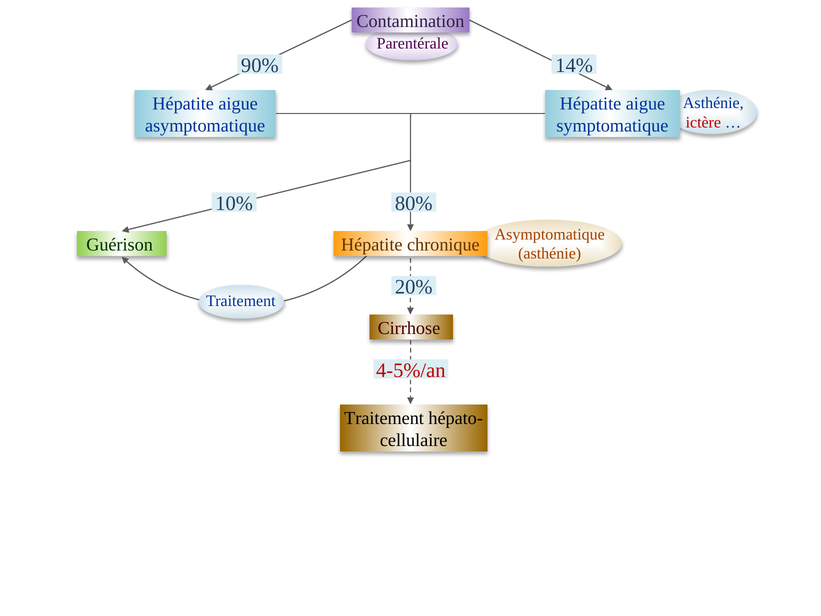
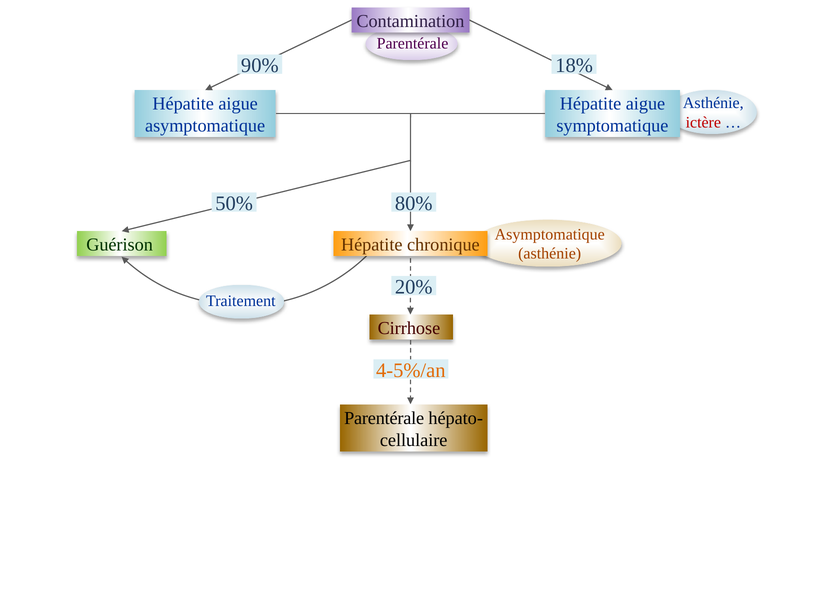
14%: 14% -> 18% (574, 66)
10%: 10% -> 50% (234, 203)
4-5%/an colour: red -> orange (411, 370)
Traitement: Traitement -> Parentérale (384, 418)
